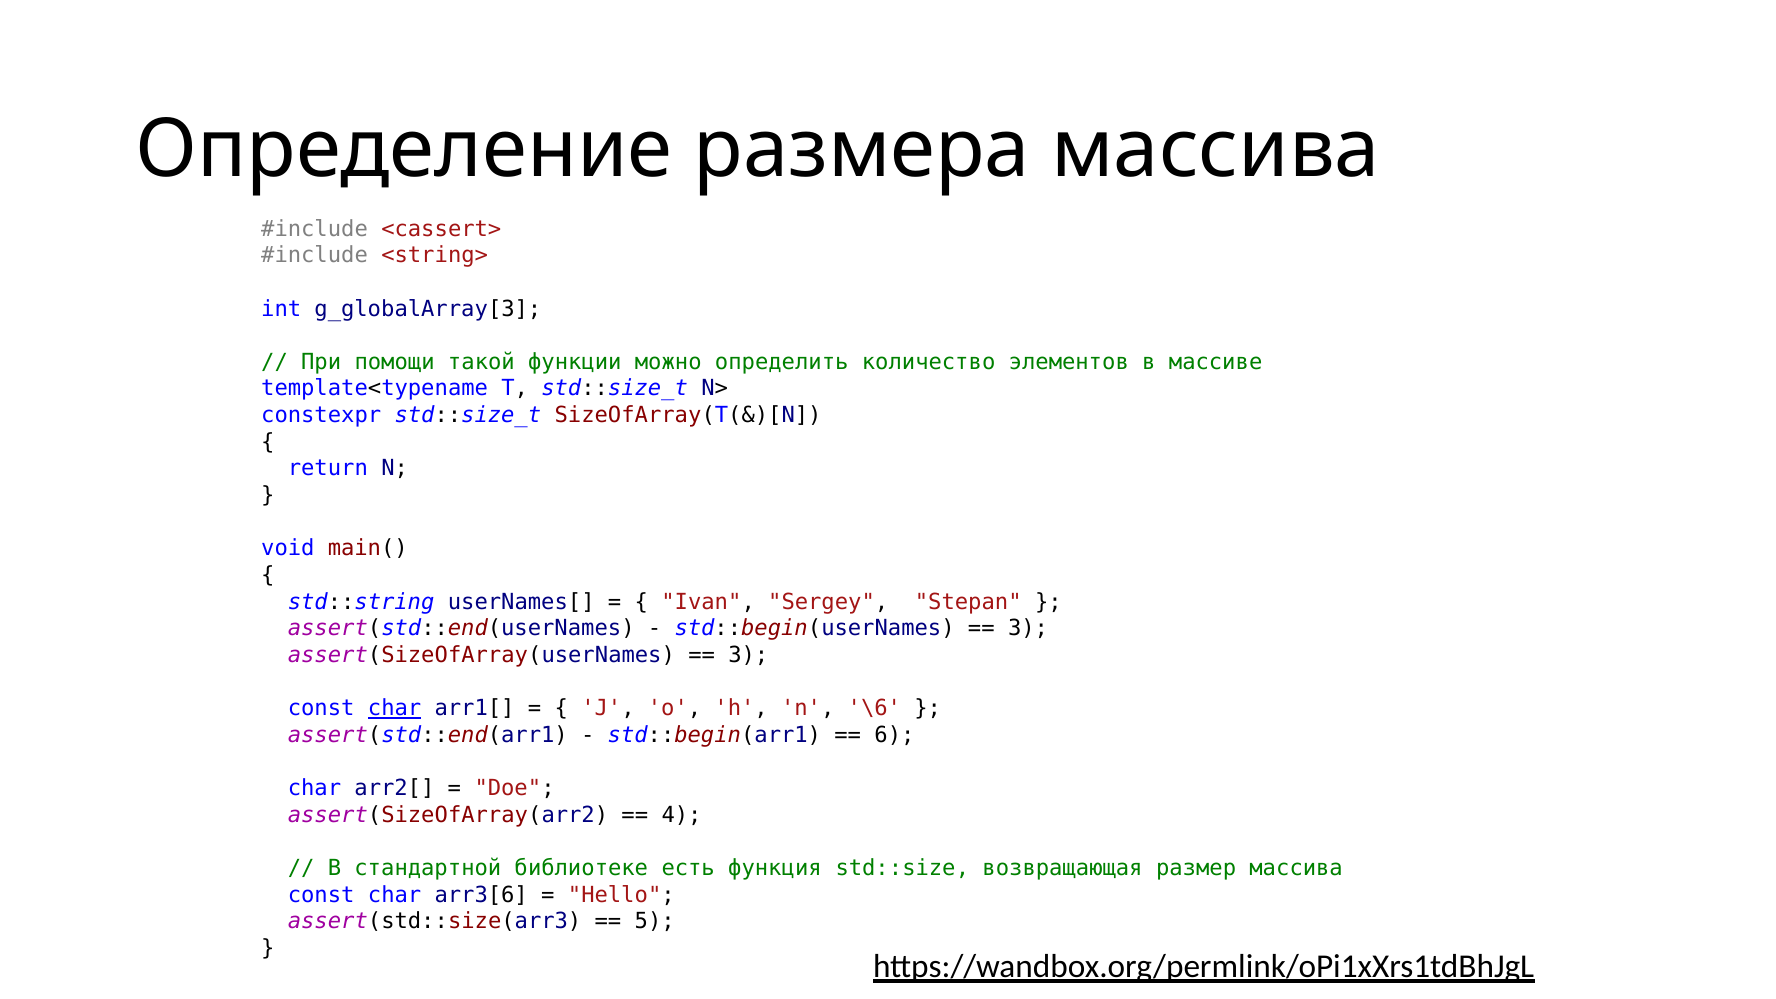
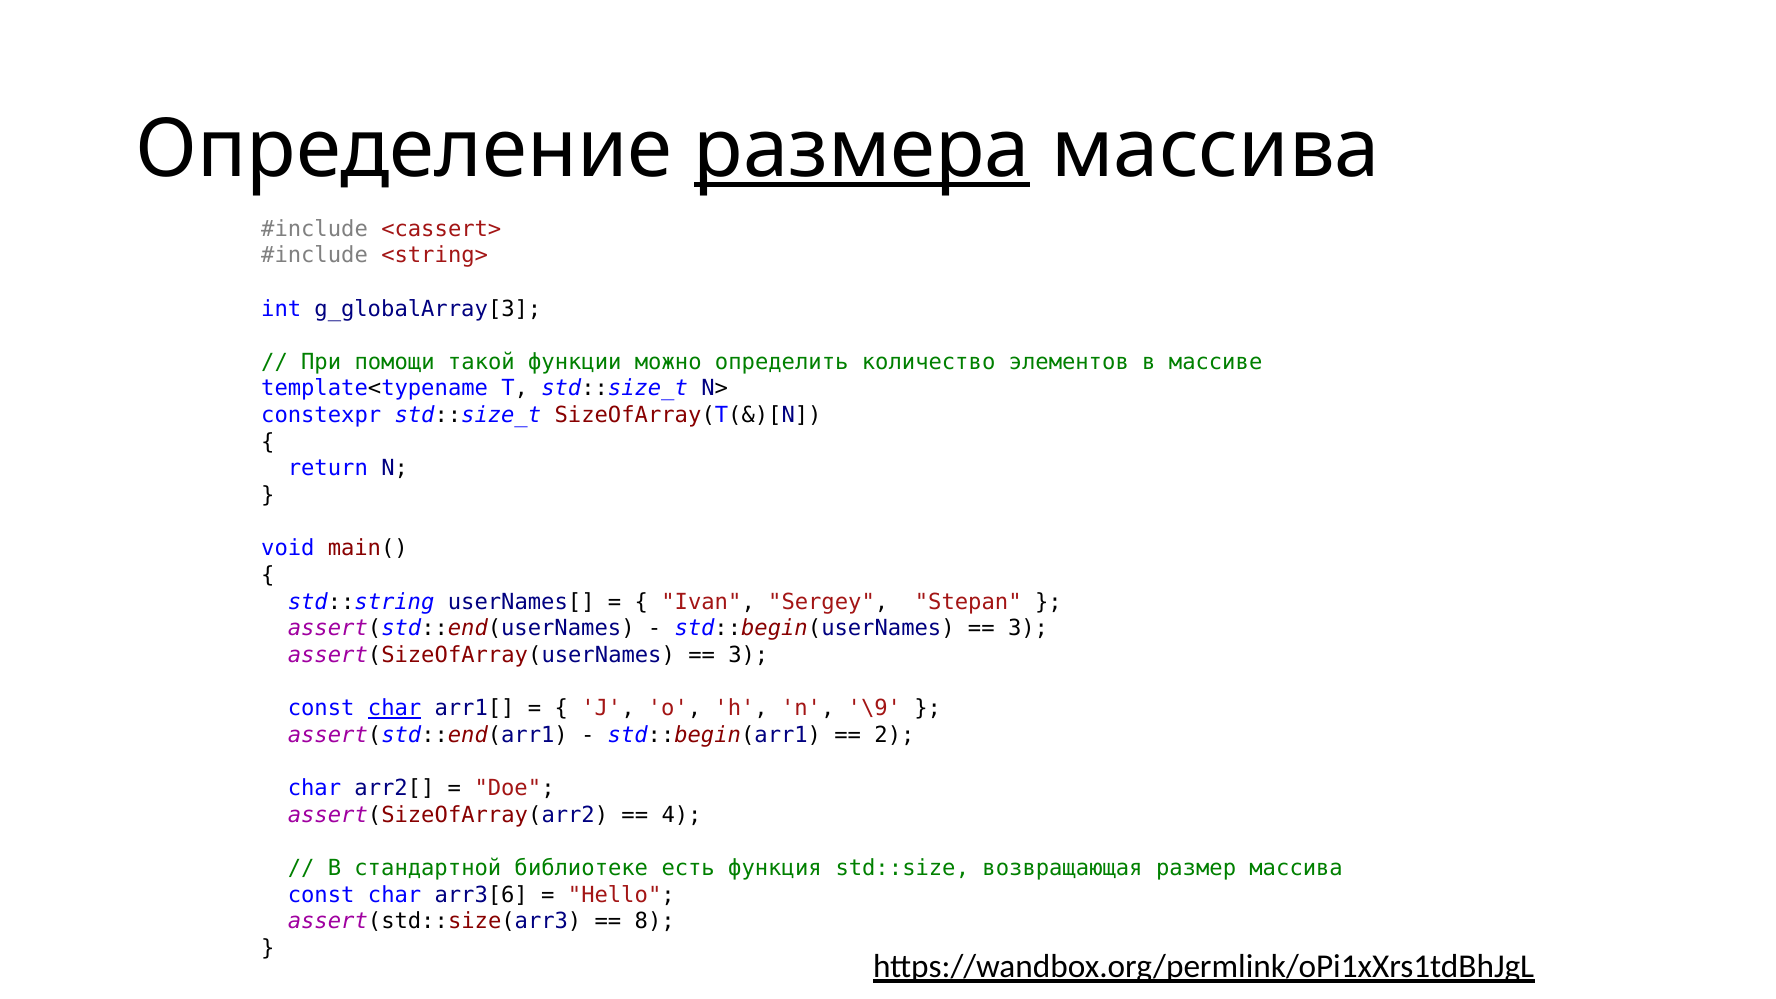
размера underline: none -> present (862, 149)
\6: \6 -> \9 (874, 708)
6: 6 -> 2 (894, 735)
5: 5 -> 8 (655, 921)
